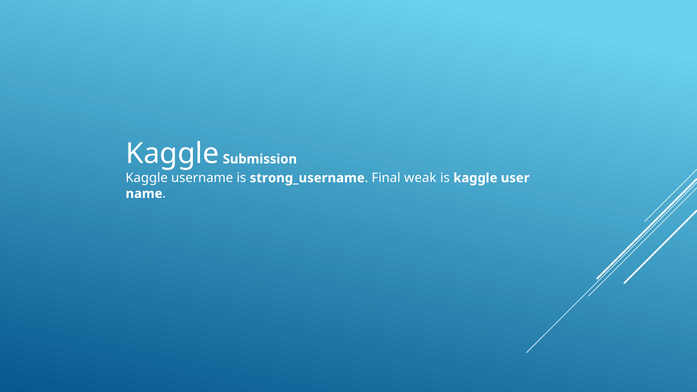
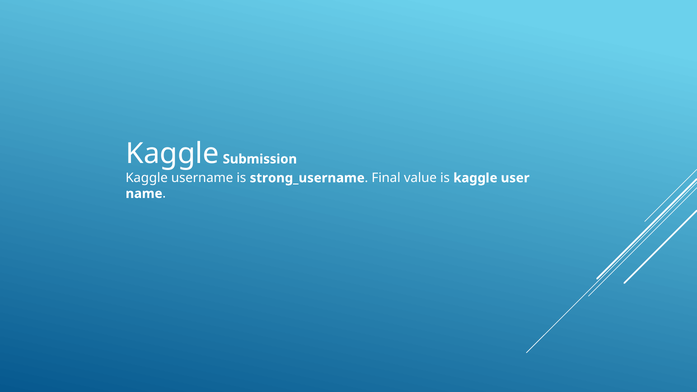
weak: weak -> value (420, 178)
